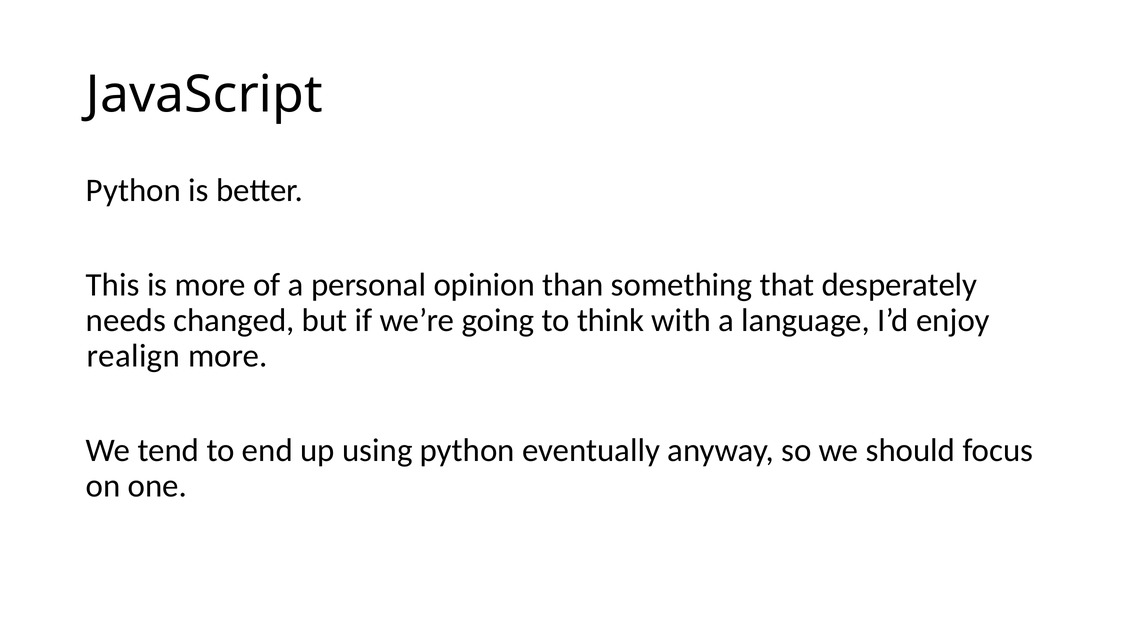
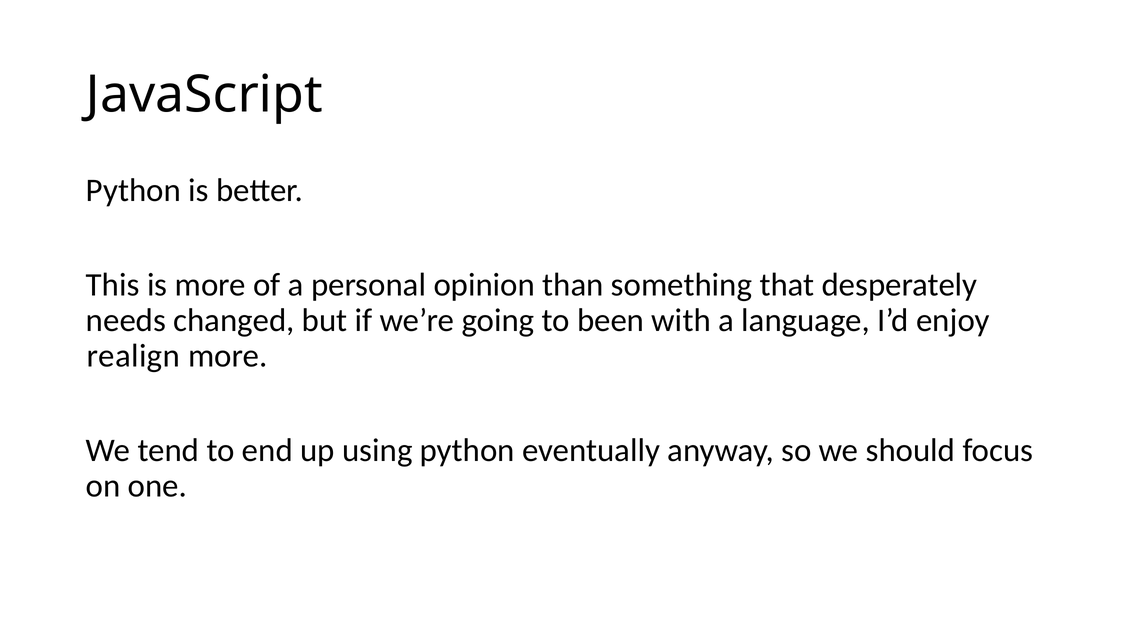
think: think -> been (611, 321)
